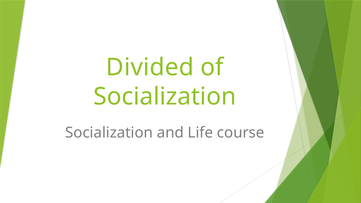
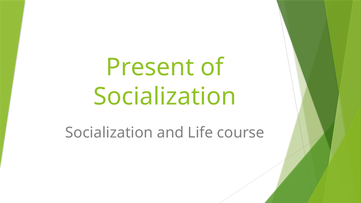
Divided: Divided -> Present (150, 67)
